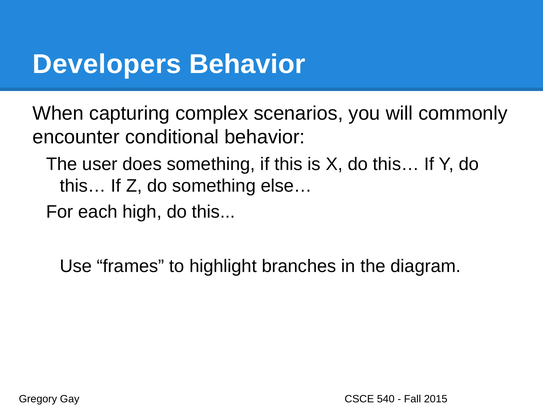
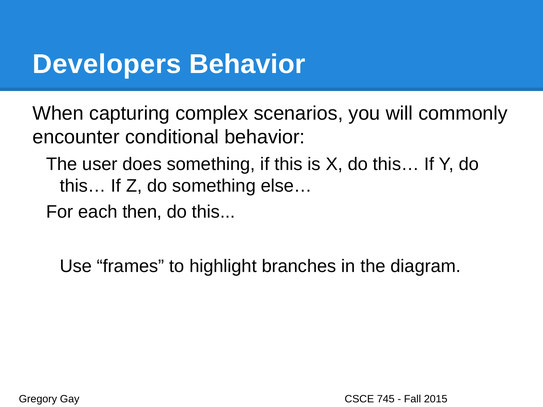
high: high -> then (142, 212)
540: 540 -> 745 (386, 399)
